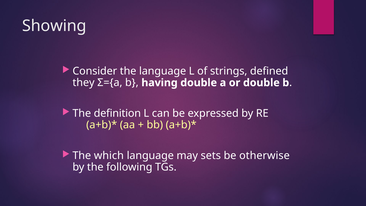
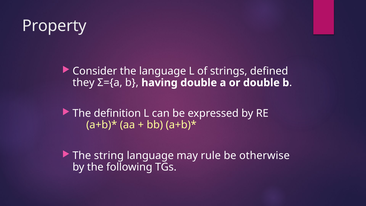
Showing: Showing -> Property (54, 26)
which: which -> string (109, 156)
sets: sets -> rule (211, 156)
